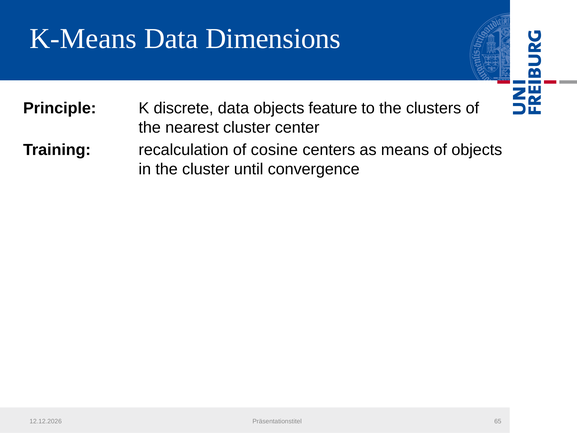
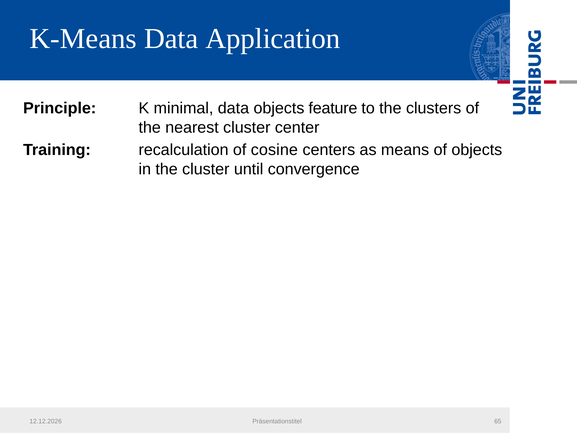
Dimensions: Dimensions -> Application (273, 39)
discrete: discrete -> minimal (184, 108)
